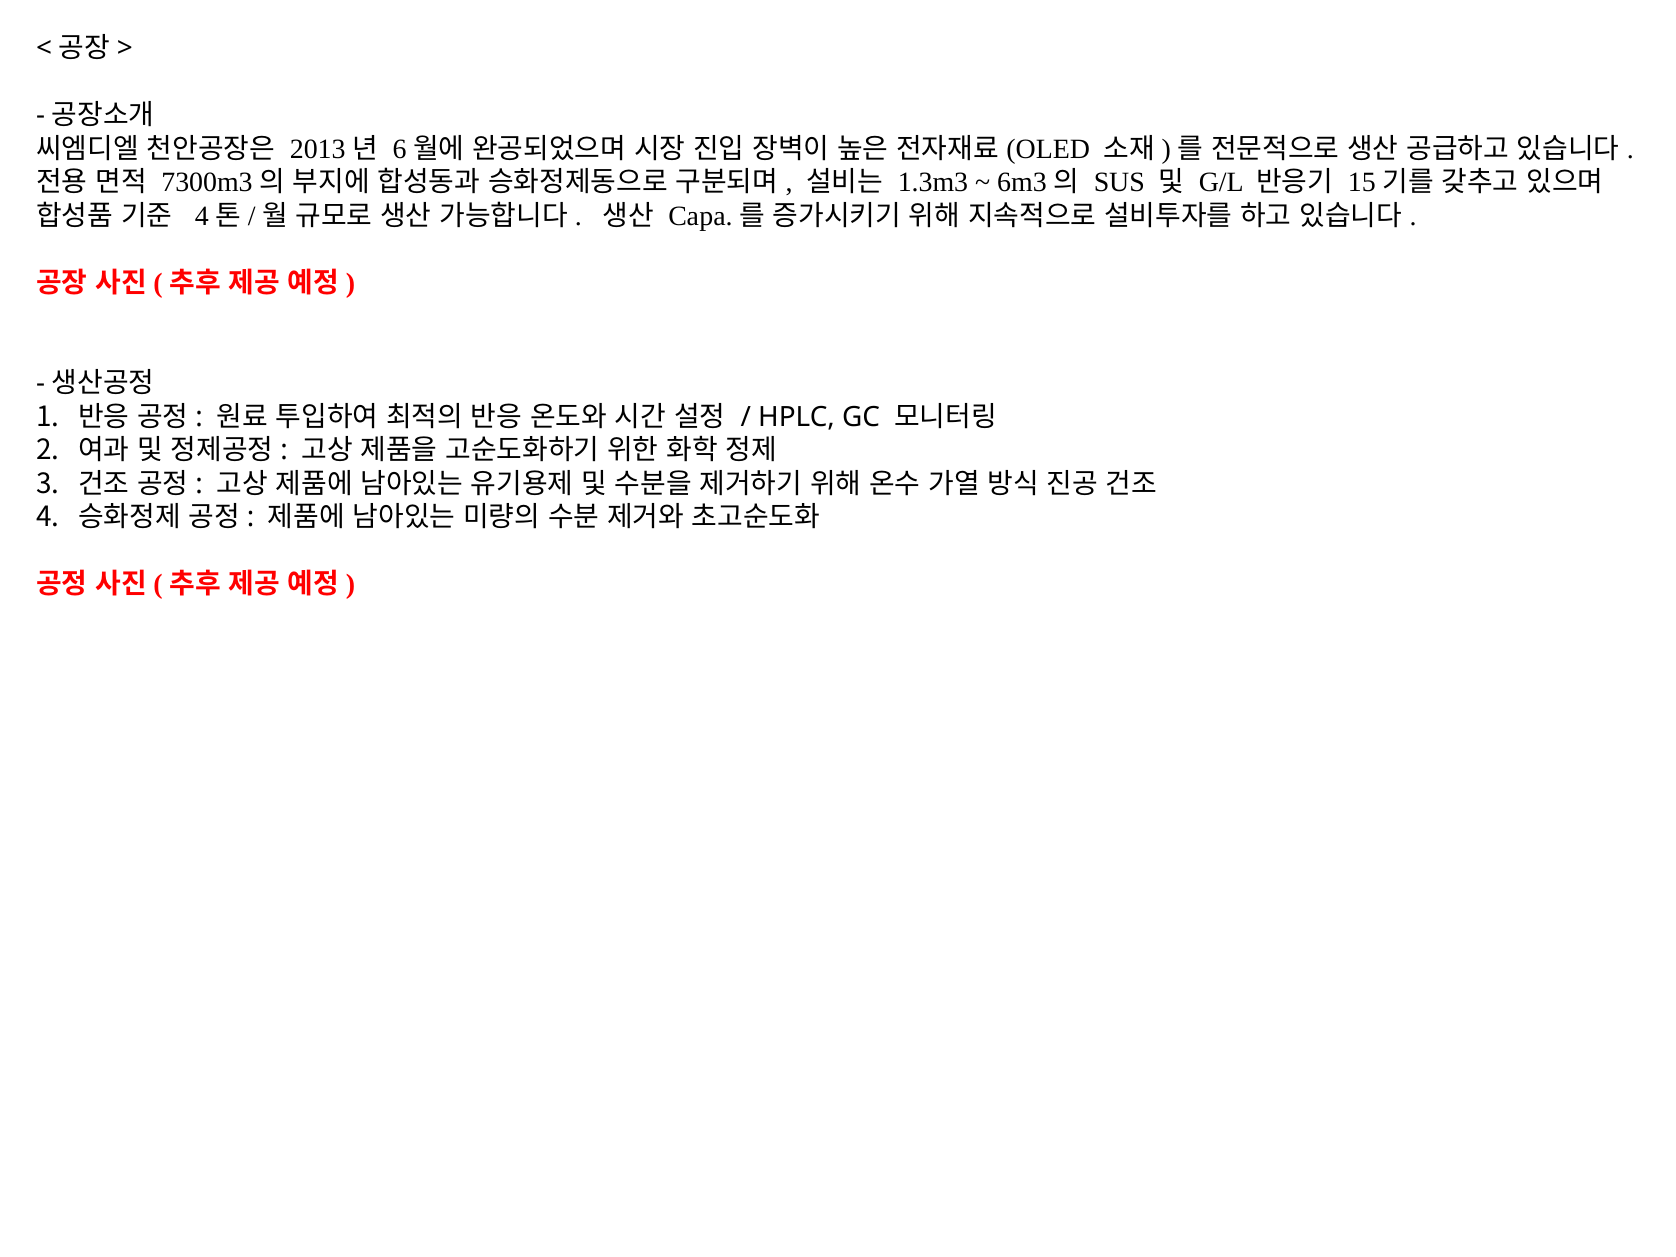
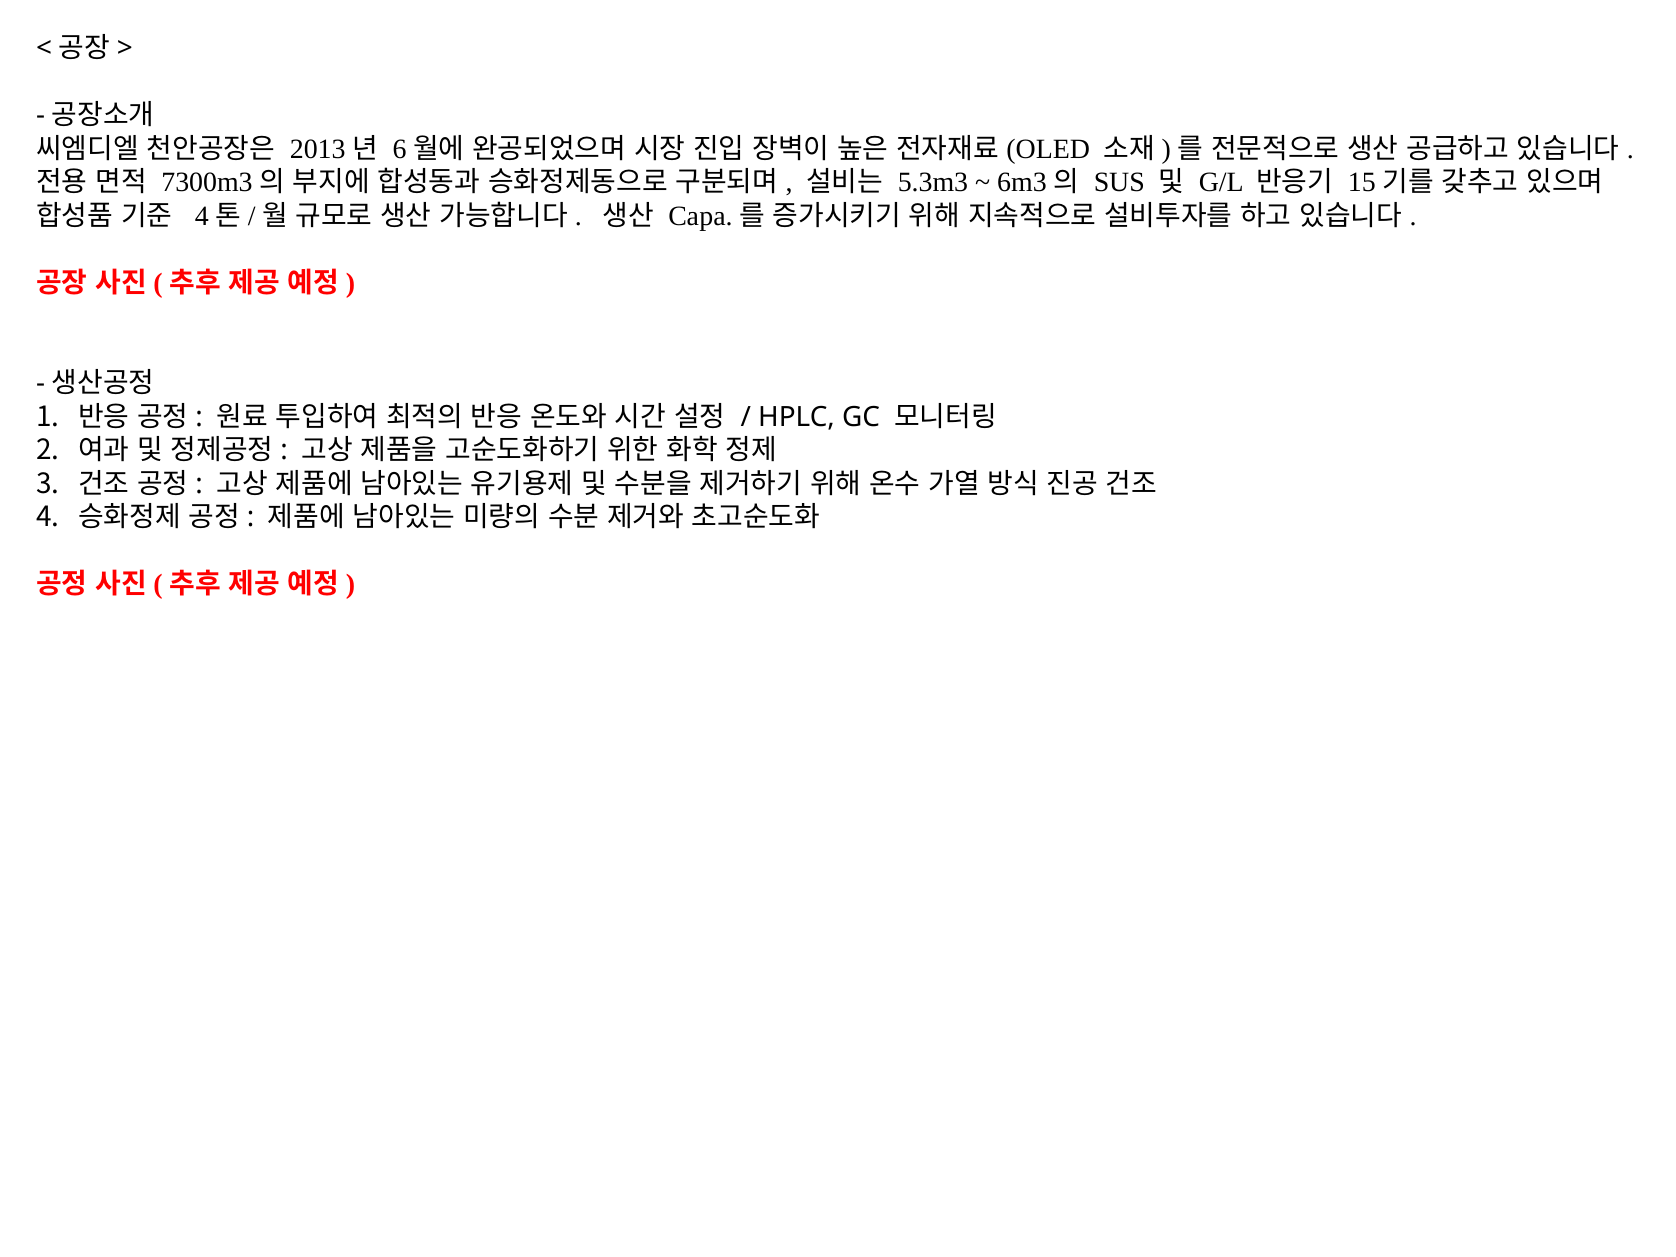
1.3m3: 1.3m3 -> 5.3m3 (933, 182)
